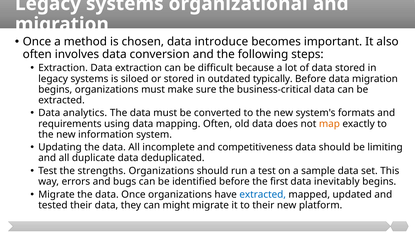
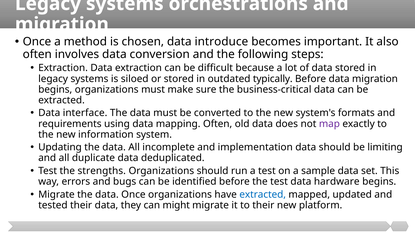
organizational: organizational -> orchestrations (238, 4)
analytics: analytics -> interface (85, 113)
map colour: orange -> purple (329, 124)
competitiveness: competitiveness -> implementation (255, 148)
the first: first -> test (279, 182)
inevitably: inevitably -> hardware (337, 182)
